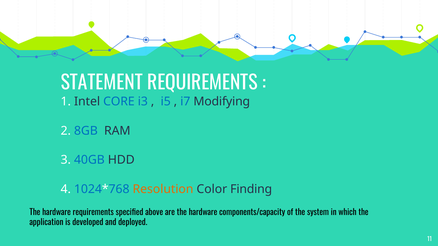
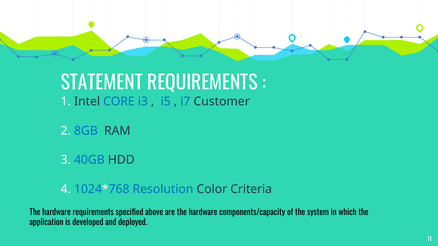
Modifying: Modifying -> Customer (222, 102)
Resolution colour: orange -> blue (163, 189)
Finding: Finding -> Criteria (251, 189)
